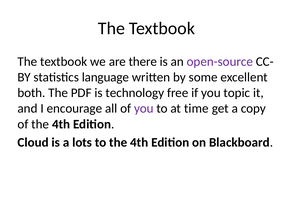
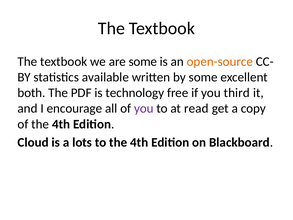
are there: there -> some (143, 61)
open-source colour: purple -> orange (220, 61)
language: language -> available (105, 77)
topic: topic -> third (237, 93)
time: time -> read (196, 108)
